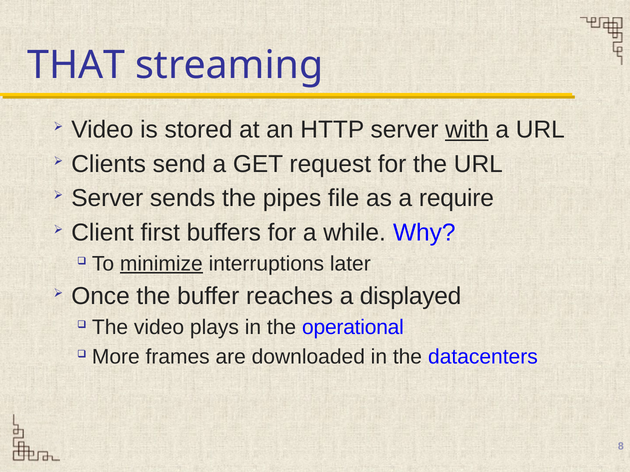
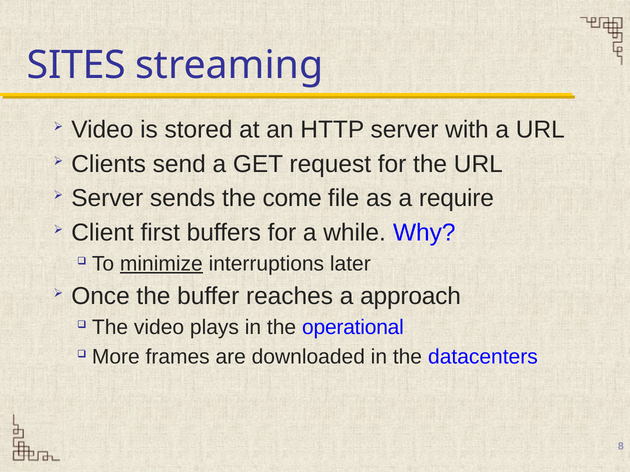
THAT: THAT -> SITES (76, 65)
with underline: present -> none (467, 130)
pipes: pipes -> come (292, 198)
displayed: displayed -> approach (411, 297)
